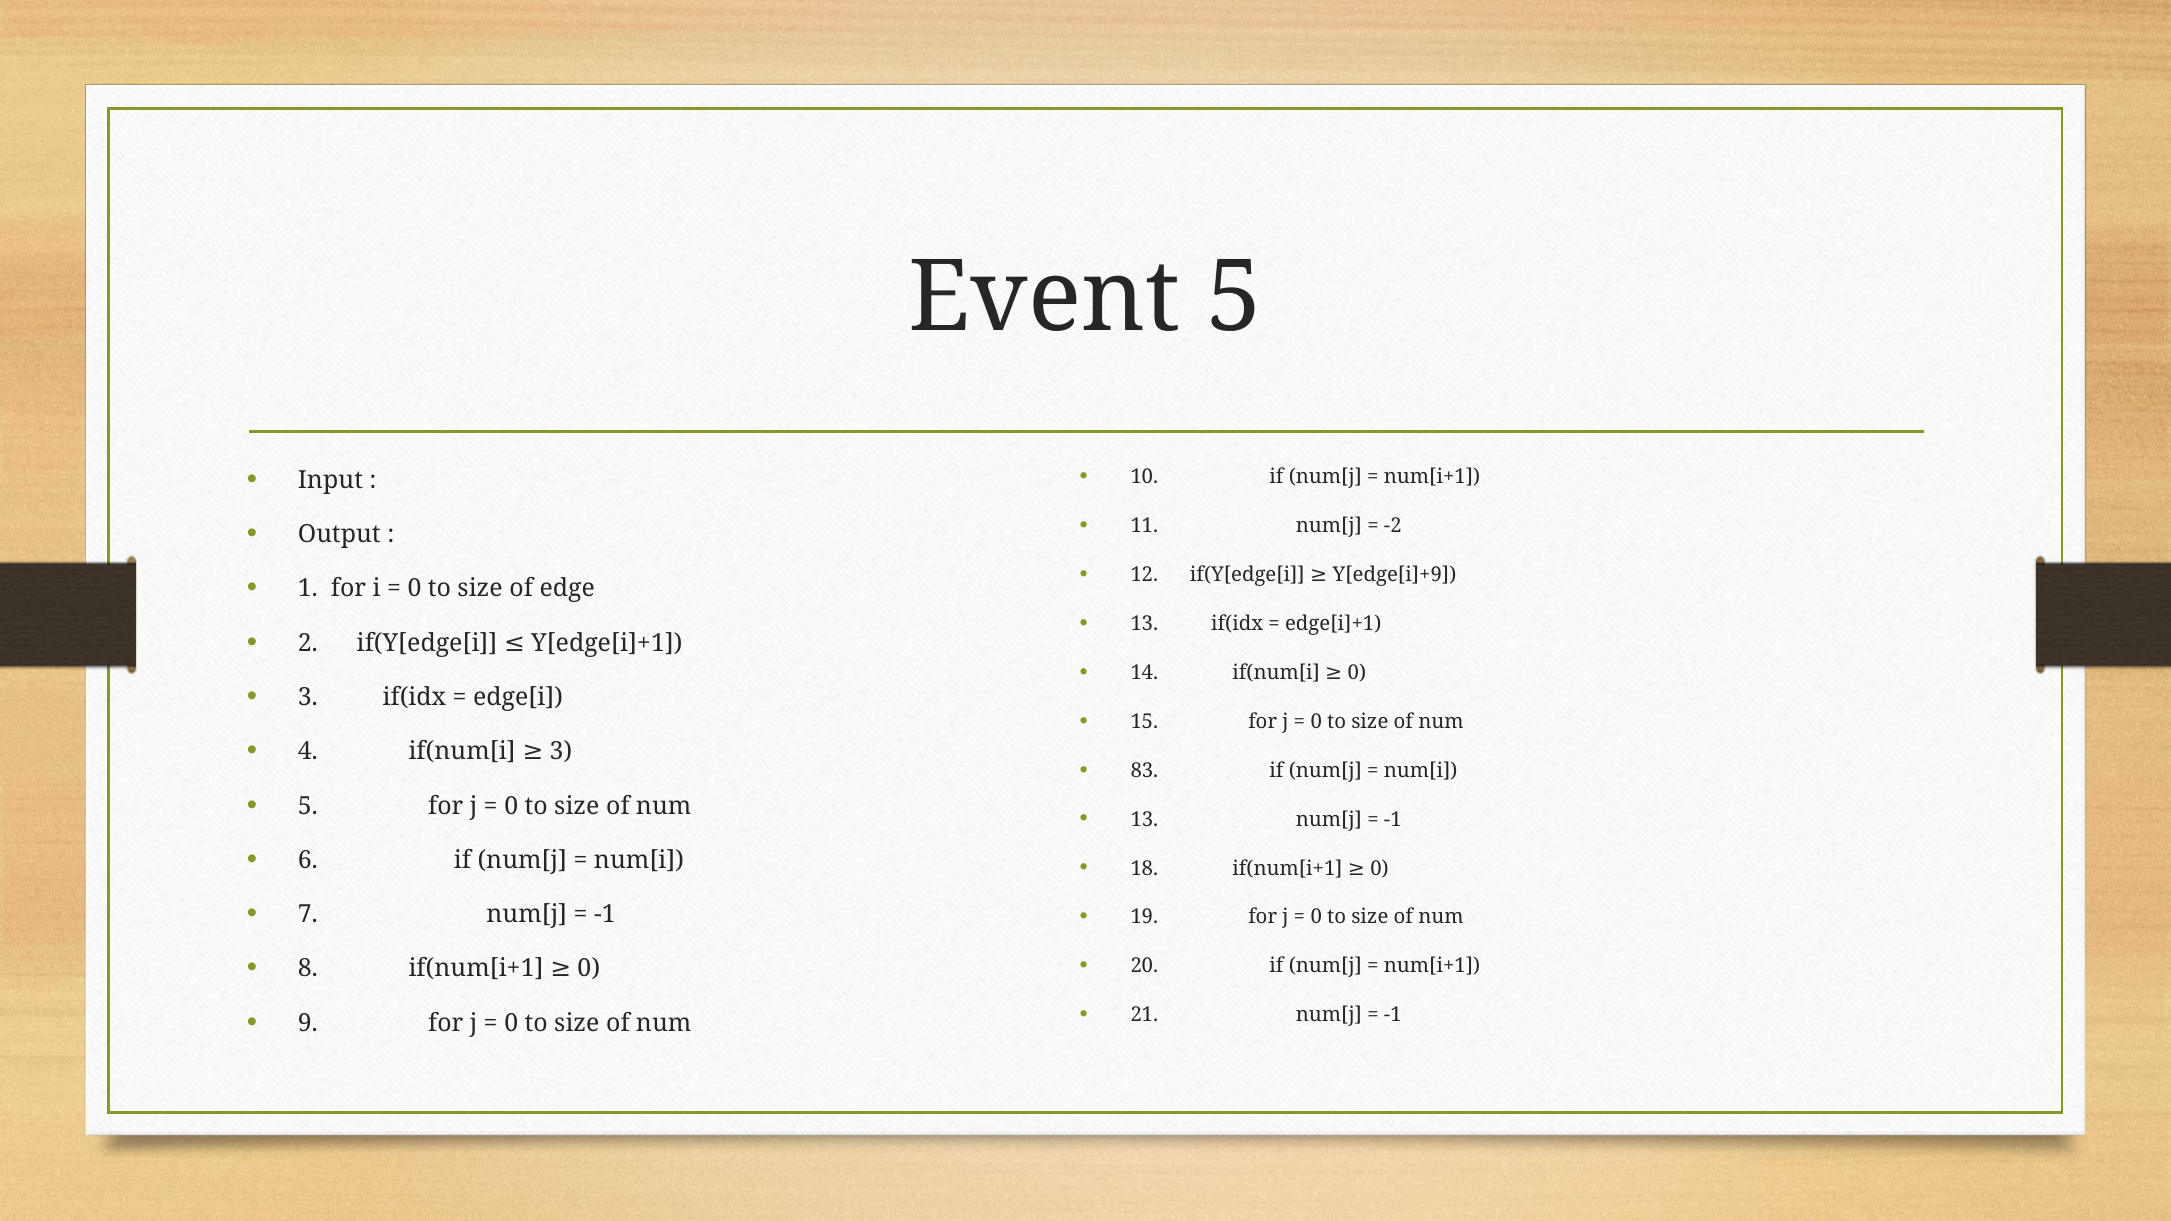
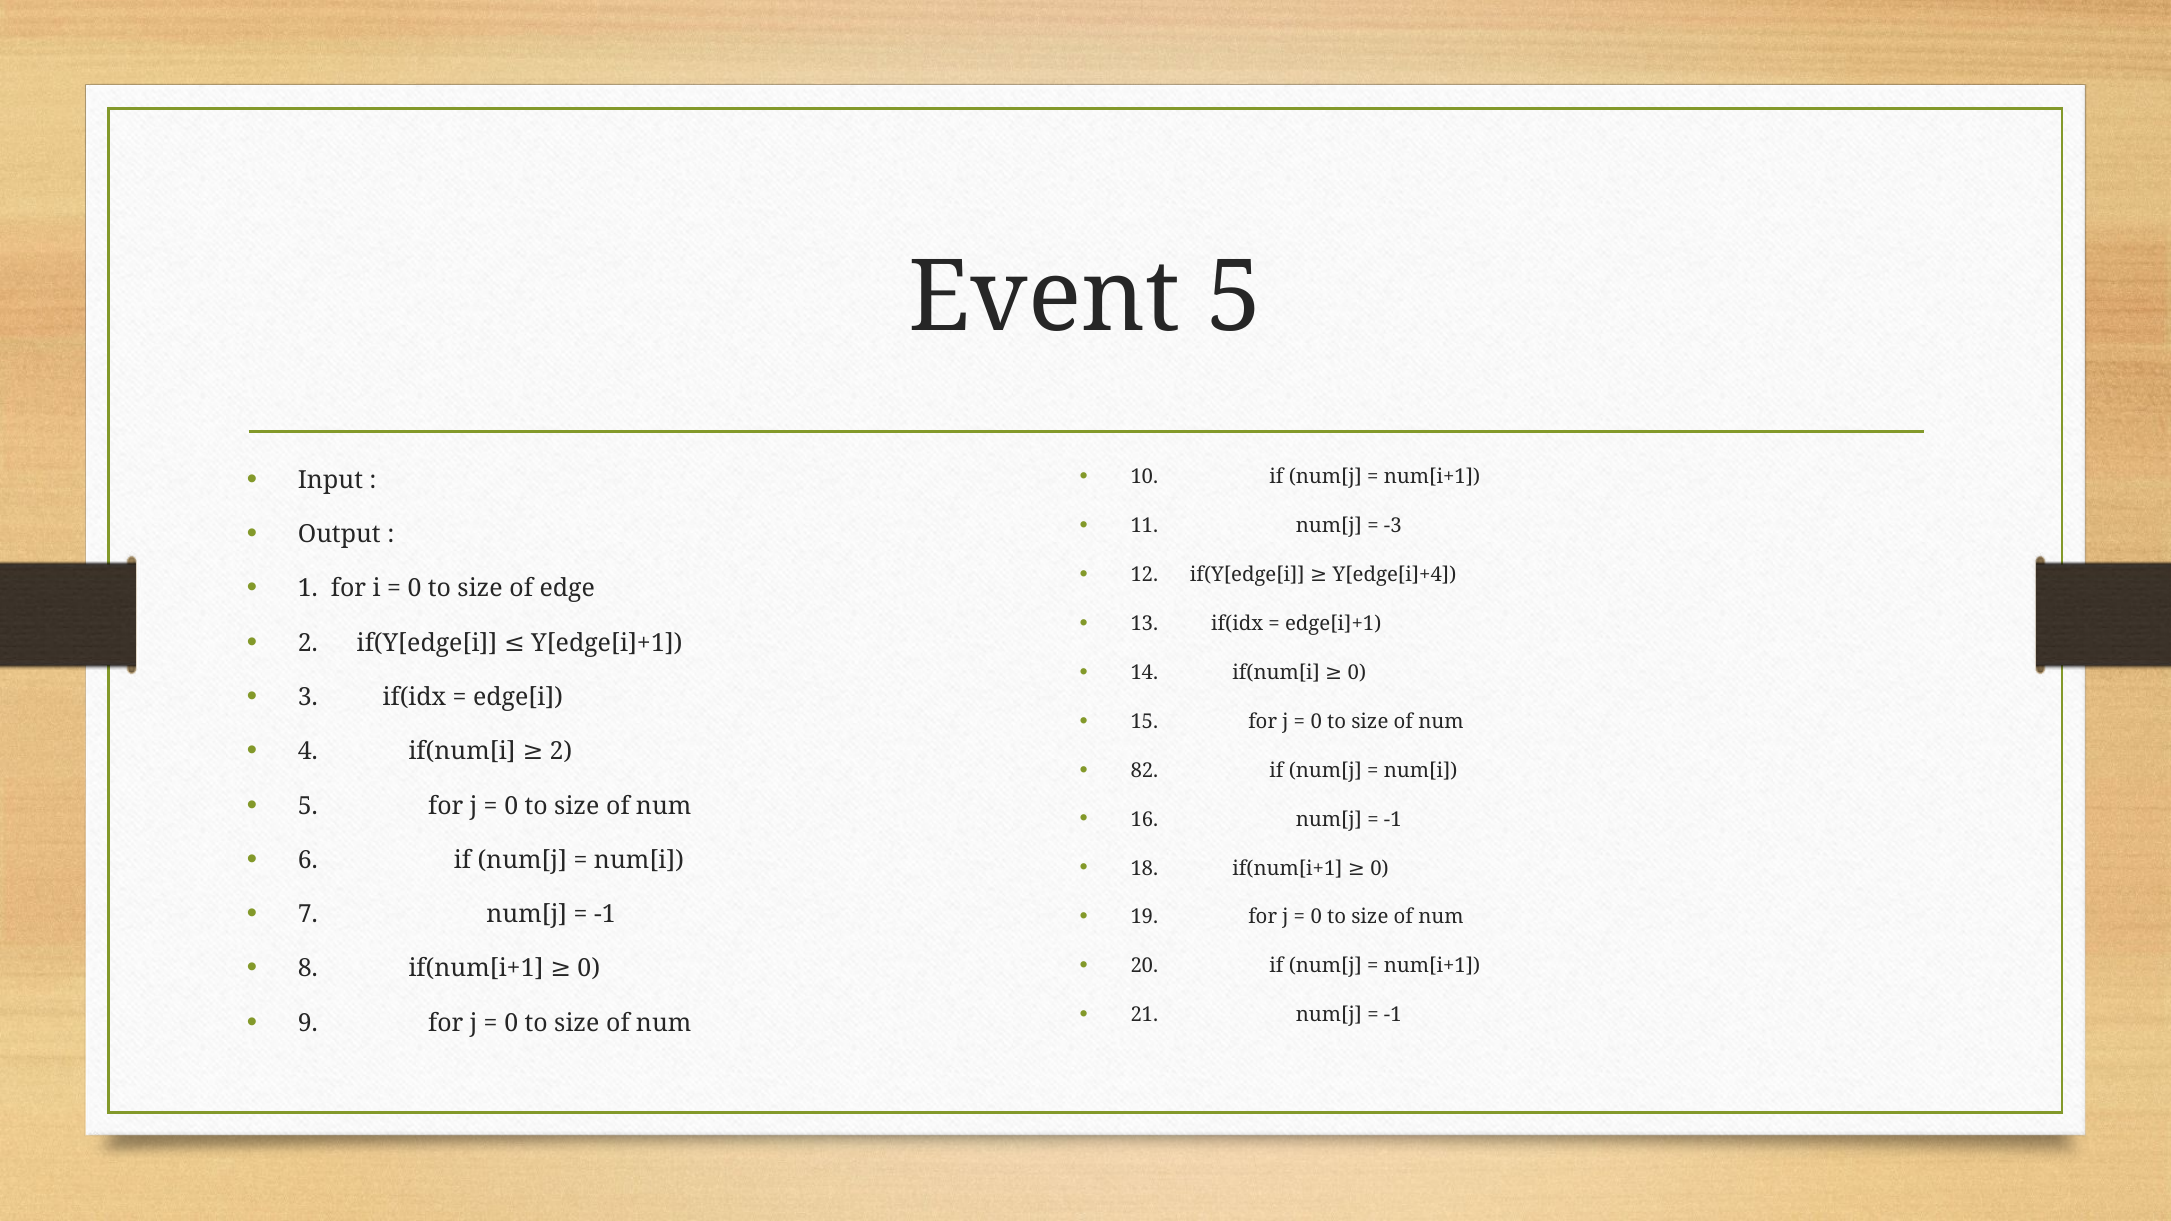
-2: -2 -> -3 (1393, 526)
Y[edge[i]+9: Y[edge[i]+9 -> Y[edge[i]+4 (1394, 575)
if(num[i 3: 3 -> 2 (561, 752)
83: 83 -> 82 (1144, 771)
13: 13 -> 16 (1144, 820)
